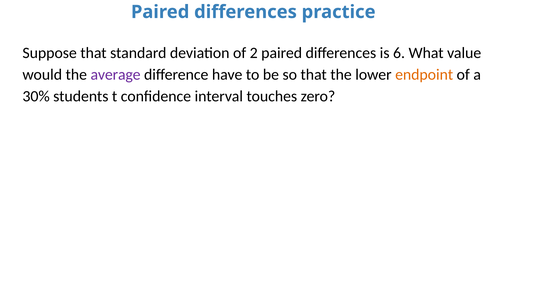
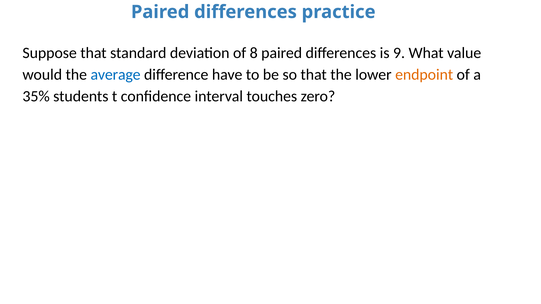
2: 2 -> 8 (254, 53)
6: 6 -> 9 (399, 53)
average colour: purple -> blue (116, 75)
30%: 30% -> 35% (36, 96)
